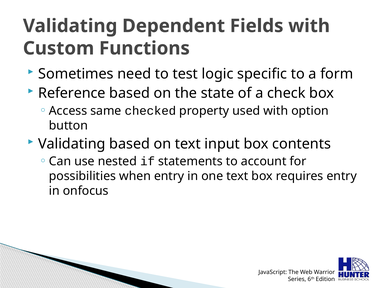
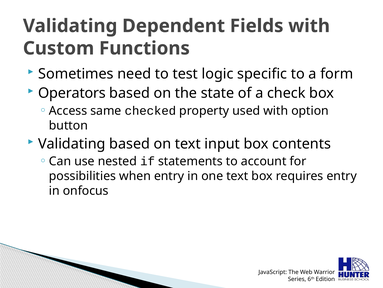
Reference: Reference -> Operators (72, 93)
